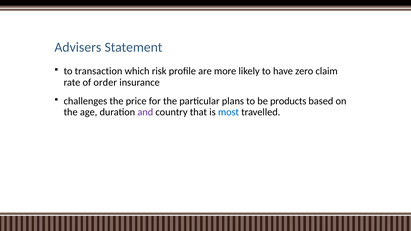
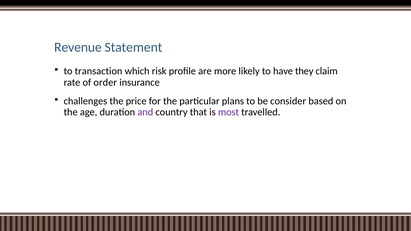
Advisers: Advisers -> Revenue (78, 47)
zero: zero -> they (304, 71)
products: products -> consider (288, 101)
most colour: blue -> purple (228, 112)
